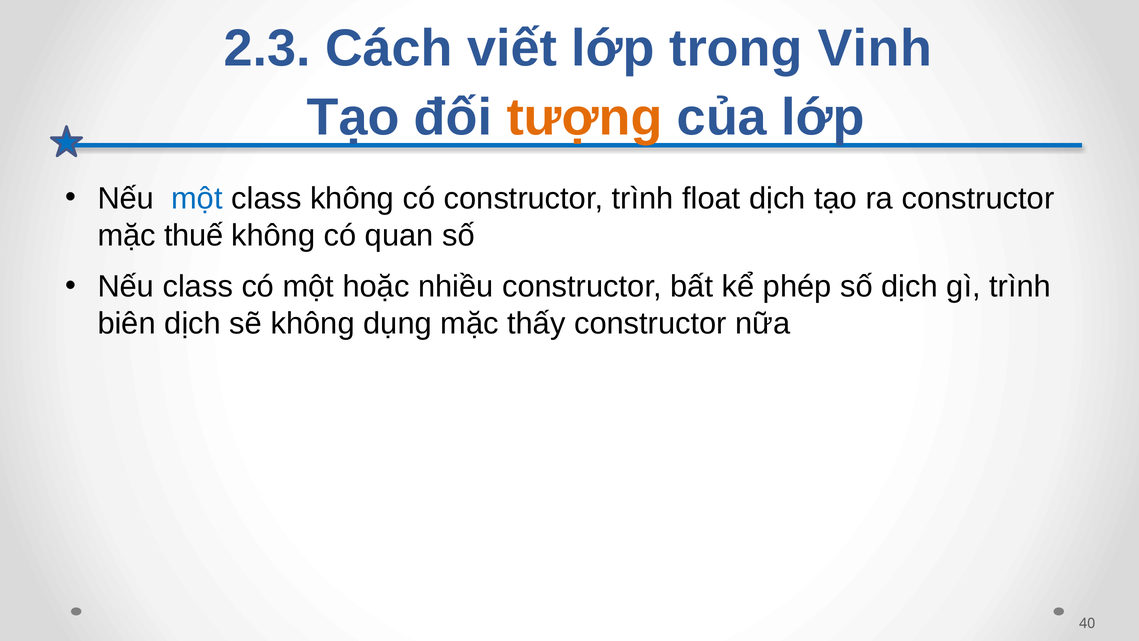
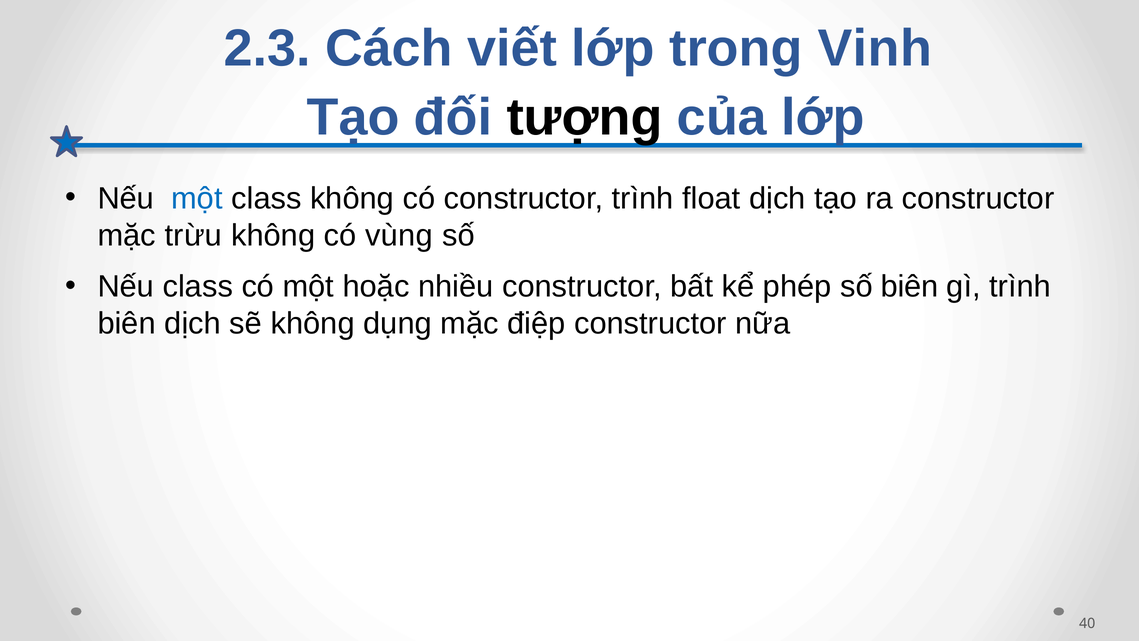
tượng colour: orange -> black (584, 118)
thuế: thuế -> trừu (193, 235)
quan: quan -> vùng (399, 235)
số dịch: dịch -> biên (910, 287)
thấy: thấy -> điệp (536, 324)
